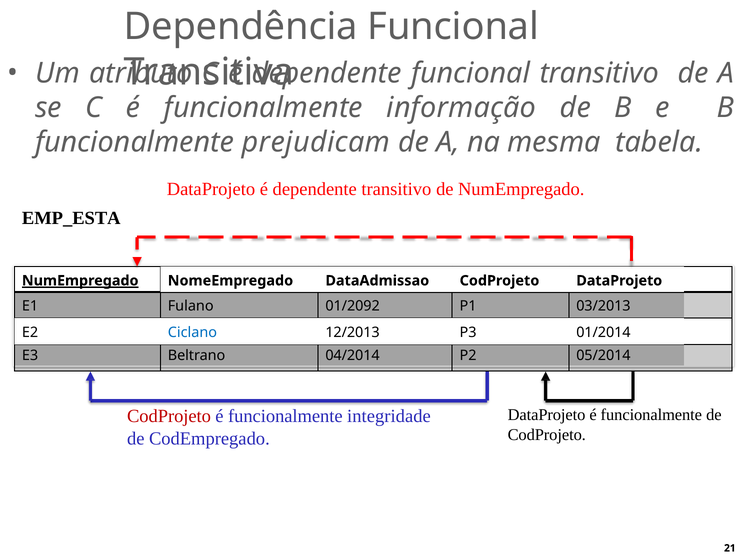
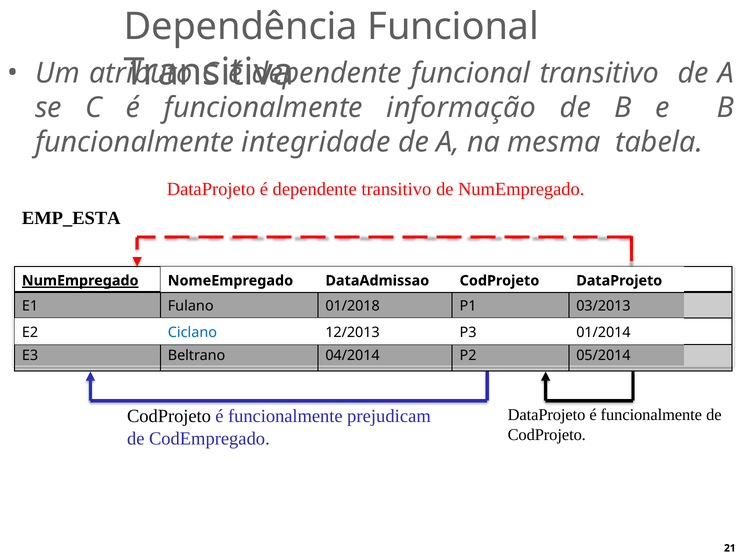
prejudicam: prejudicam -> integridade (316, 142)
01/2092: 01/2092 -> 01/2018 (353, 306)
CodProjeto colour: red -> black (169, 416)
integridade: integridade -> prejudicam (389, 416)
